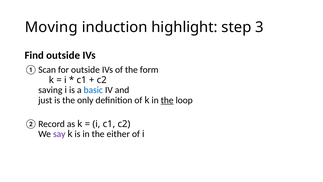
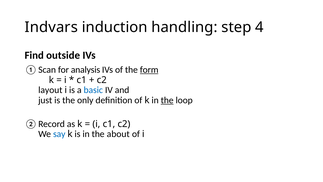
Moving: Moving -> Indvars (51, 27)
highlight: highlight -> handling (184, 27)
3: 3 -> 4 (259, 27)
for outside: outside -> analysis (86, 70)
form underline: none -> present (149, 70)
saving: saving -> layout (50, 90)
say colour: purple -> blue (59, 134)
either: either -> about (118, 134)
